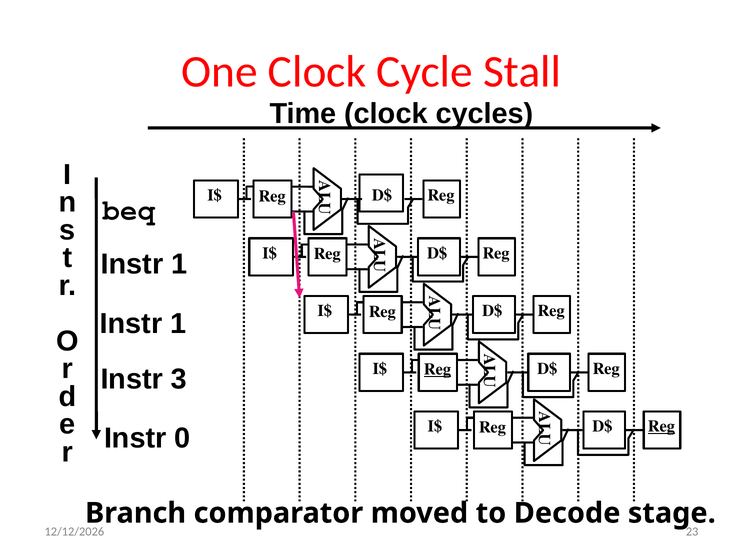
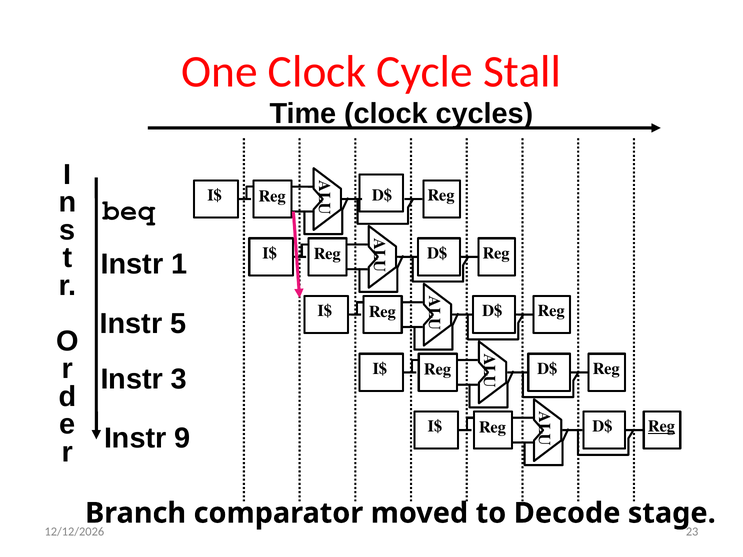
1: 1 -> 5 (178, 324)
Reg underline: present -> none (437, 370)
0: 0 -> 9 (182, 438)
